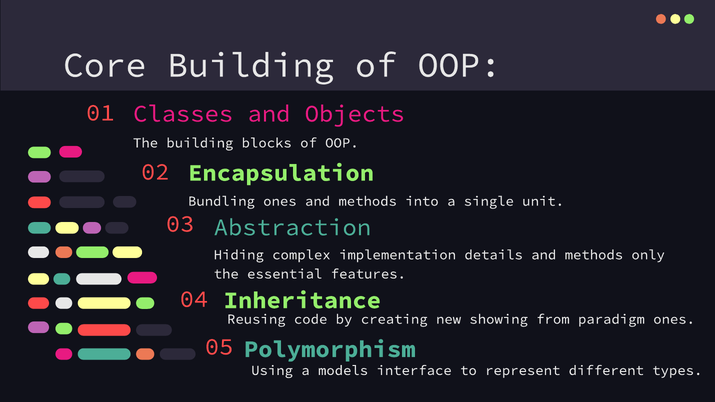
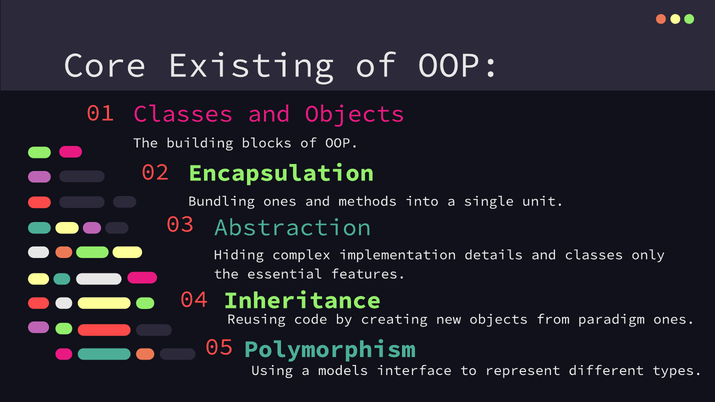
Core Building: Building -> Existing (251, 65)
details and methods: methods -> classes (594, 255)
new showing: showing -> objects (499, 319)
